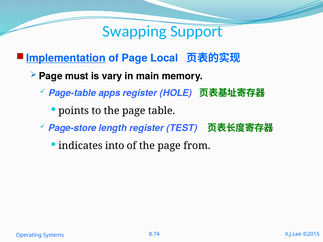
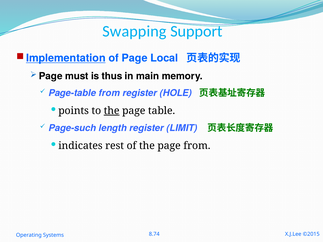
vary: vary -> thus (112, 76)
Page-table apps: apps -> from (109, 93)
the underline: none -> present (112, 111)
Page-store: Page-store -> Page-such (72, 128)
TEST: TEST -> LIMIT (182, 128)
into: into -> rest (115, 146)
